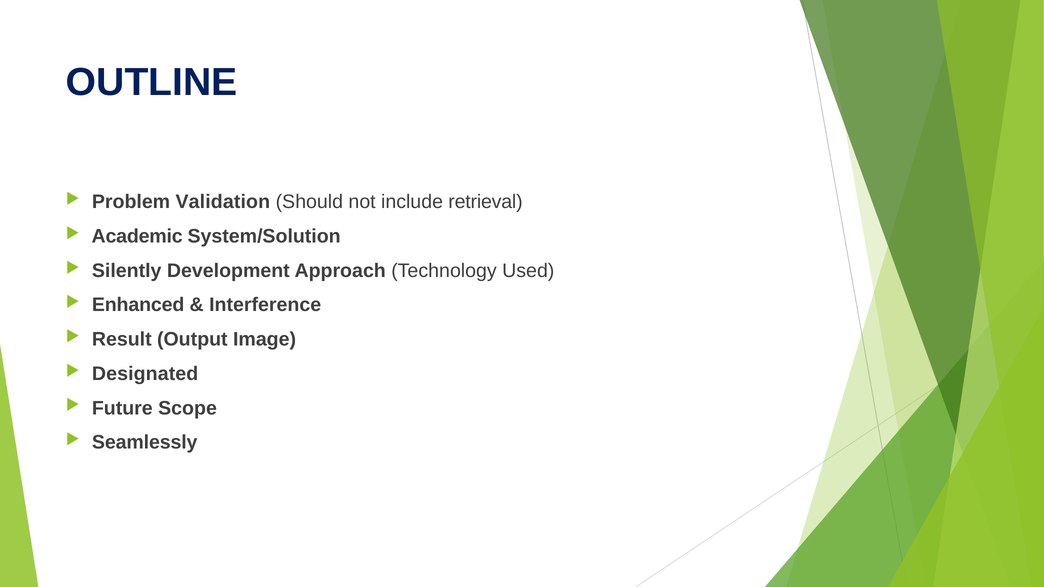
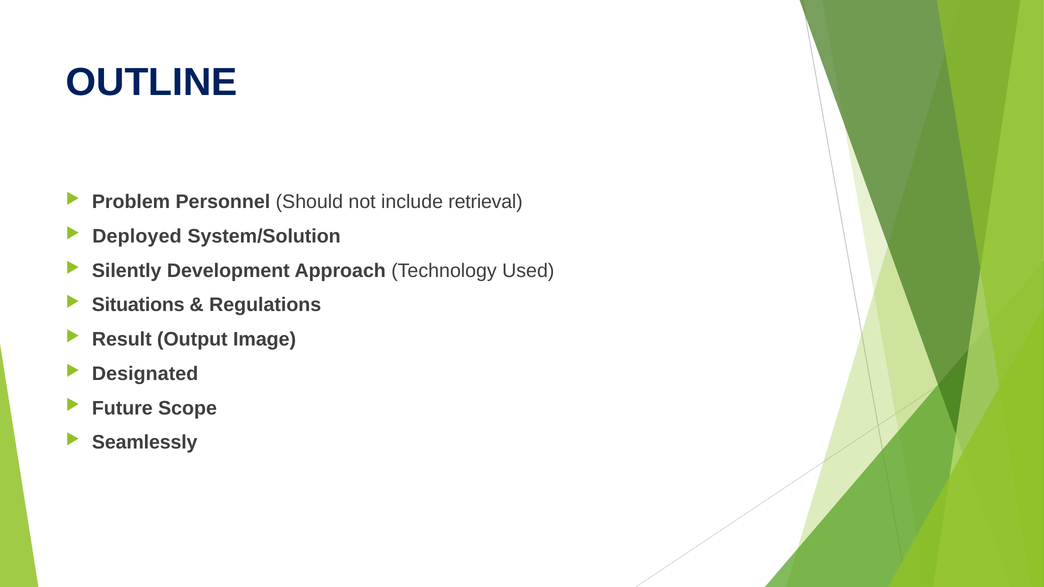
Validation: Validation -> Personnel (223, 202)
Academic: Academic -> Deployed (137, 236)
Enhanced: Enhanced -> Situations (138, 305)
Interference: Interference -> Regulations (265, 305)
